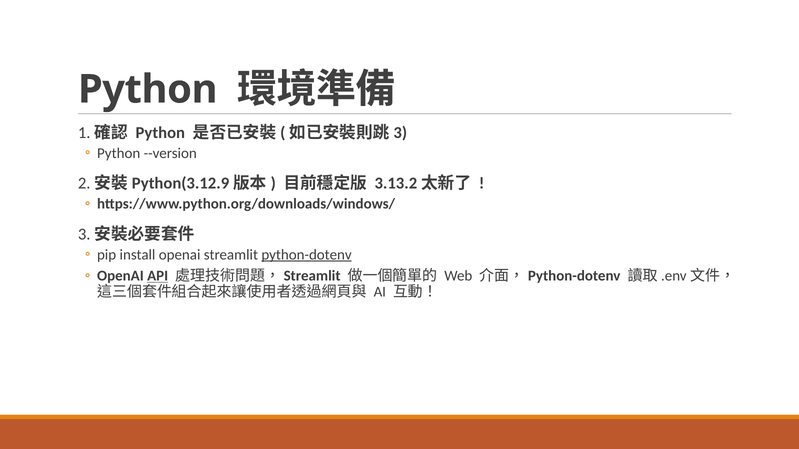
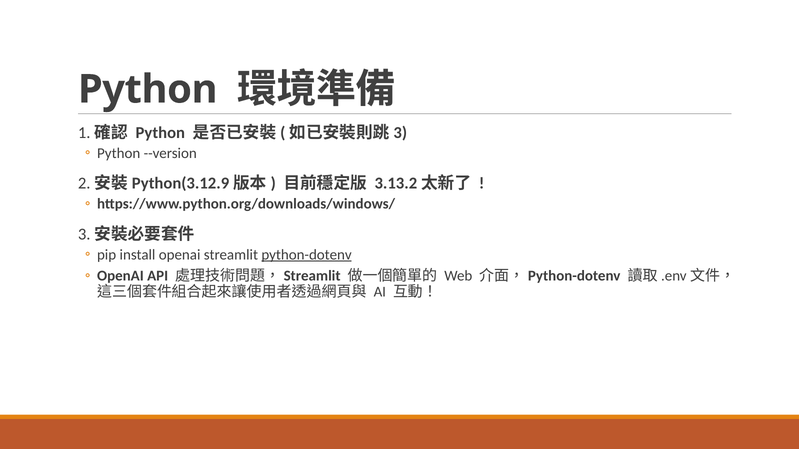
API underline: present -> none (158, 276)
